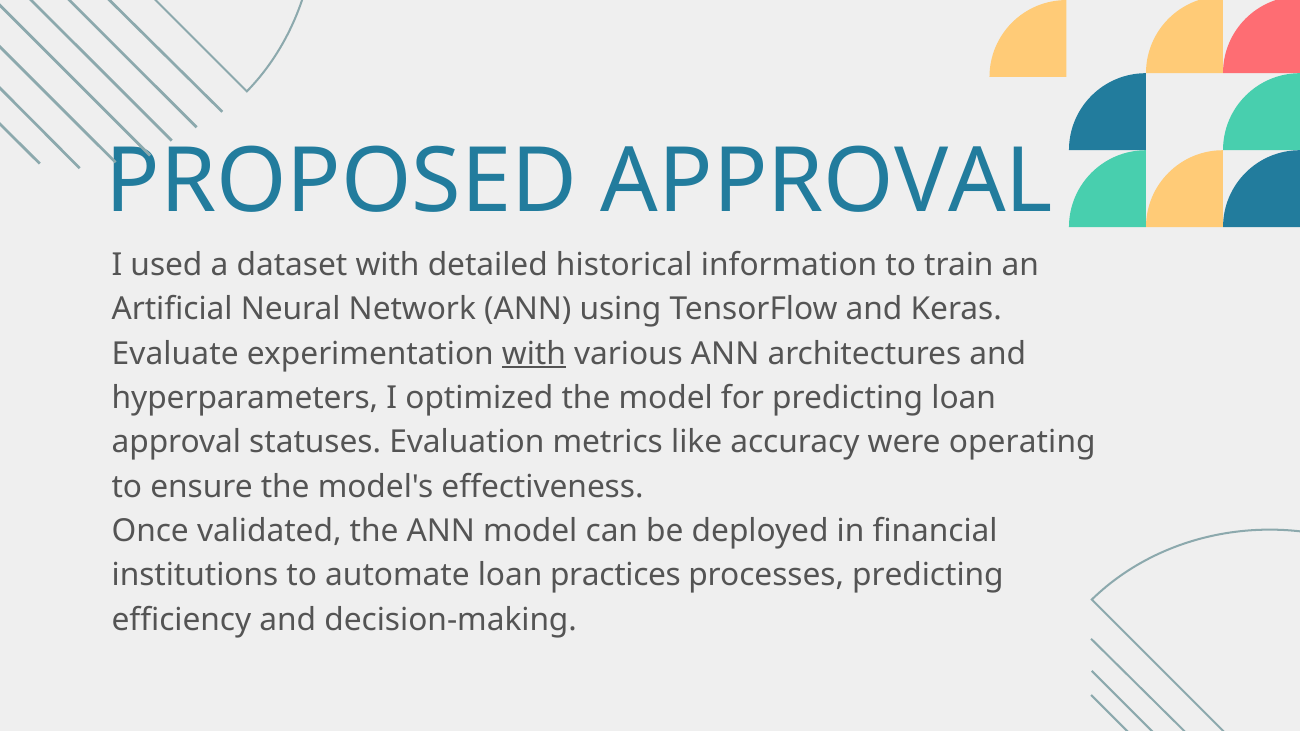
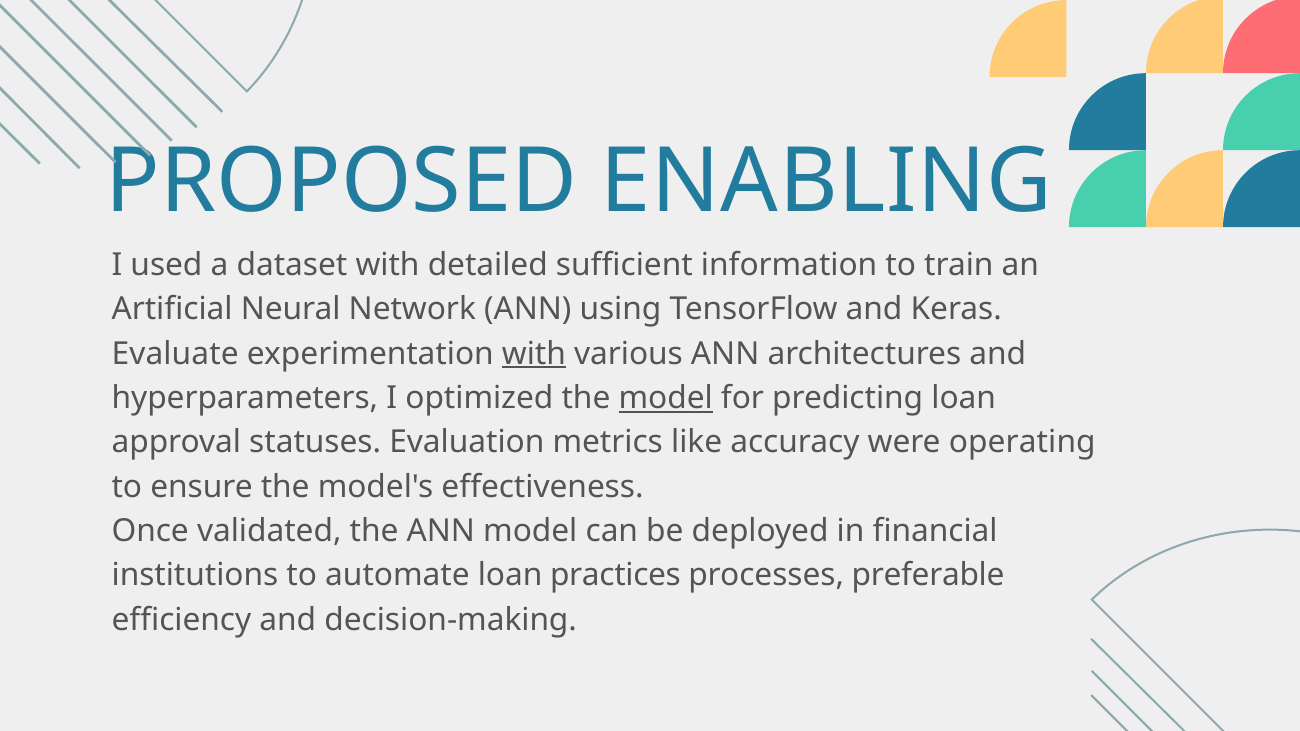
PROPOSED APPROVAL: APPROVAL -> ENABLING (827, 182)
historical: historical -> sufficient (624, 265)
model underline: none -> present (666, 398)
processes predicting: predicting -> preferable (928, 576)
